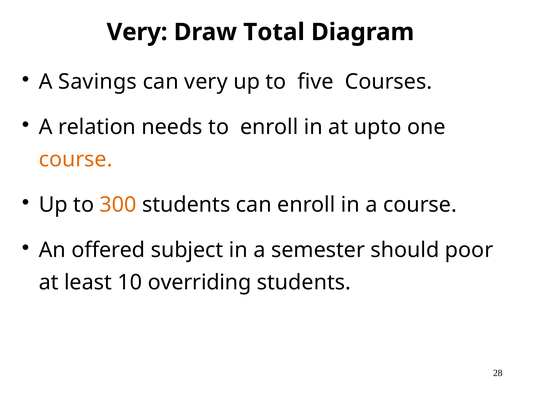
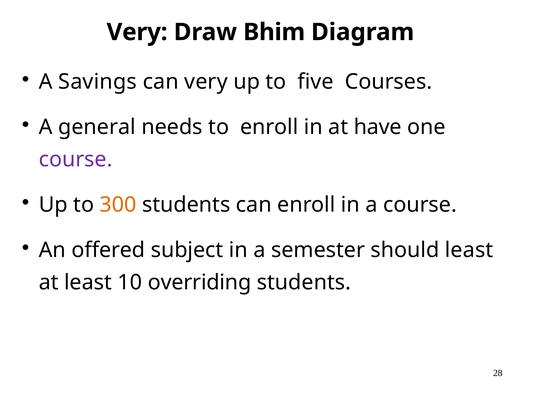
Total: Total -> Bhim (274, 32)
relation: relation -> general (97, 127)
upto: upto -> have (378, 127)
course colour: orange -> purple (76, 160)
should poor: poor -> least (469, 250)
